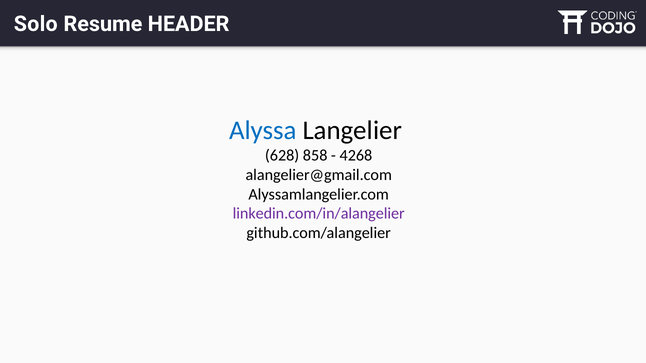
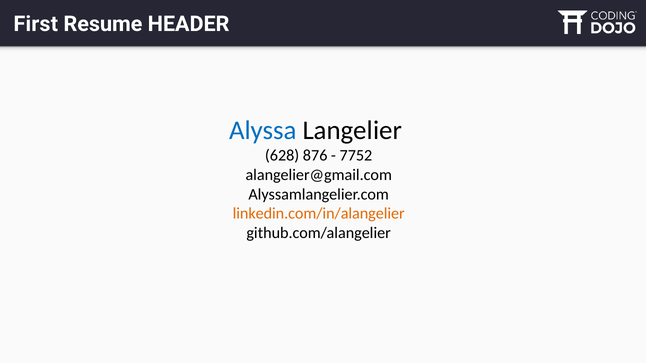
Solo: Solo -> First (36, 24)
858: 858 -> 876 (315, 156)
4268: 4268 -> 7752 (356, 156)
linkedin.com/in/alangelier colour: purple -> orange (319, 214)
